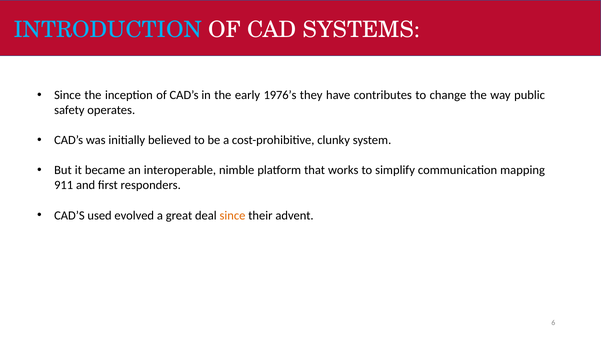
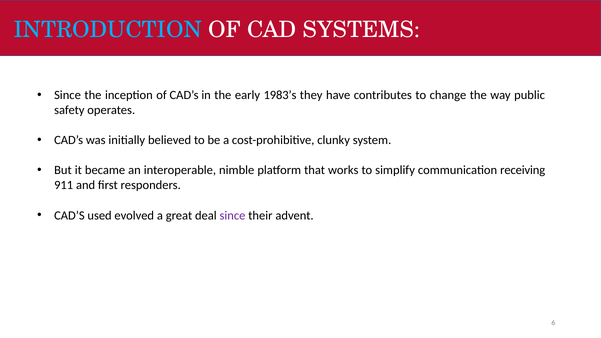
1976’s: 1976’s -> 1983’s (280, 95)
mapping: mapping -> receiving (523, 170)
since colour: orange -> purple (232, 215)
